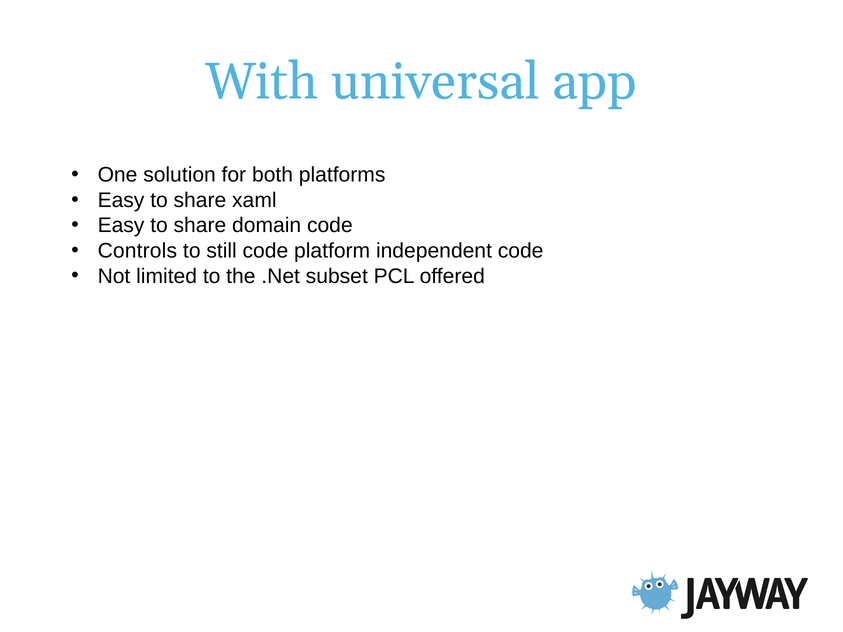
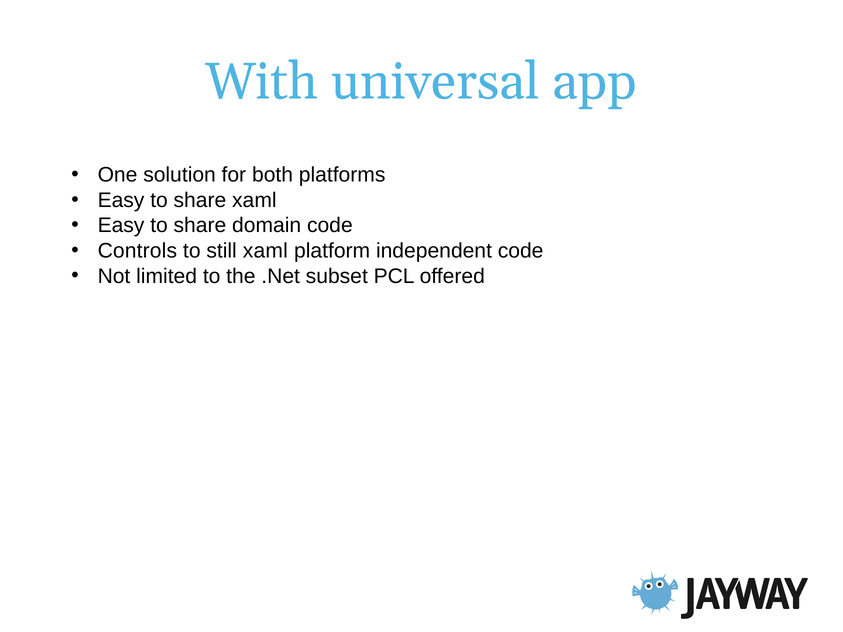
still code: code -> xaml (265, 251)
